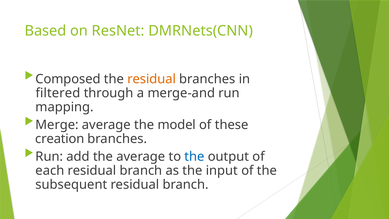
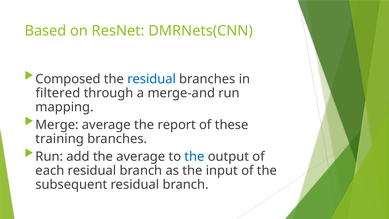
residual colour: orange -> blue (152, 79)
model: model -> report (177, 125)
creation: creation -> training (60, 139)
